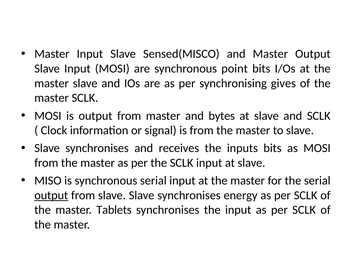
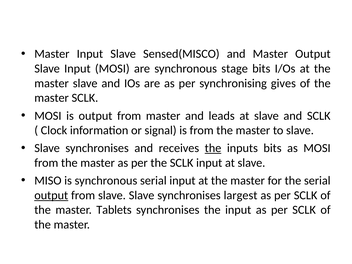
point: point -> stage (235, 69)
bytes: bytes -> leads (222, 116)
the underline: none -> present (213, 148)
energy: energy -> largest (241, 195)
